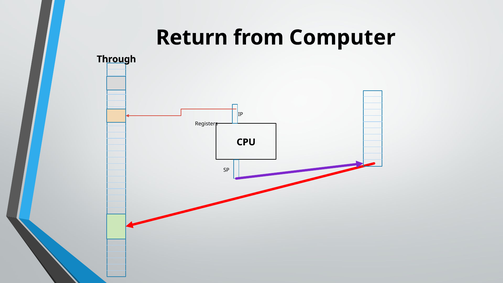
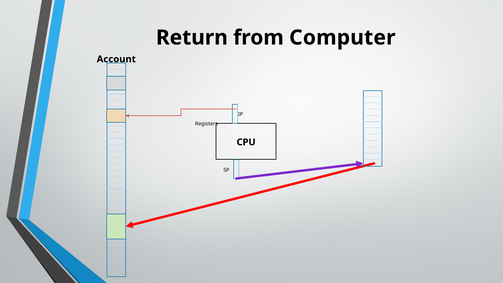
Through: Through -> Account (116, 59)
